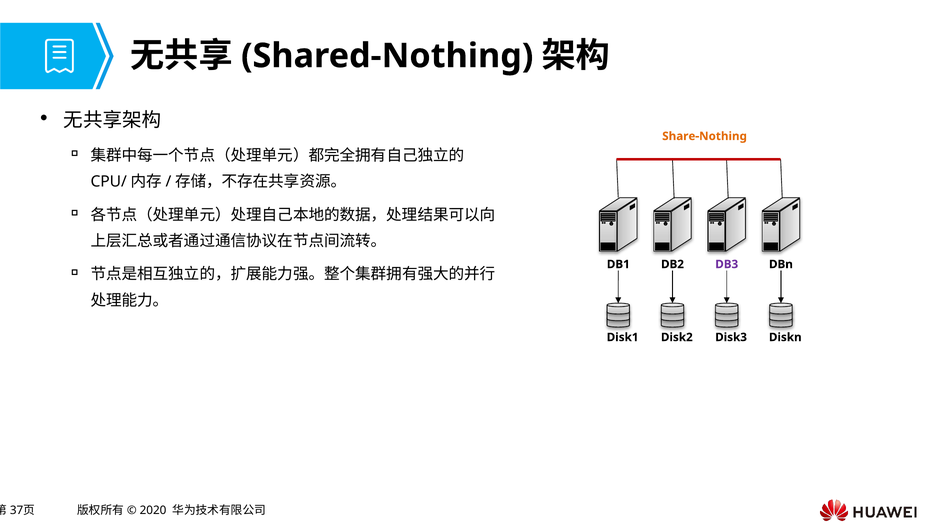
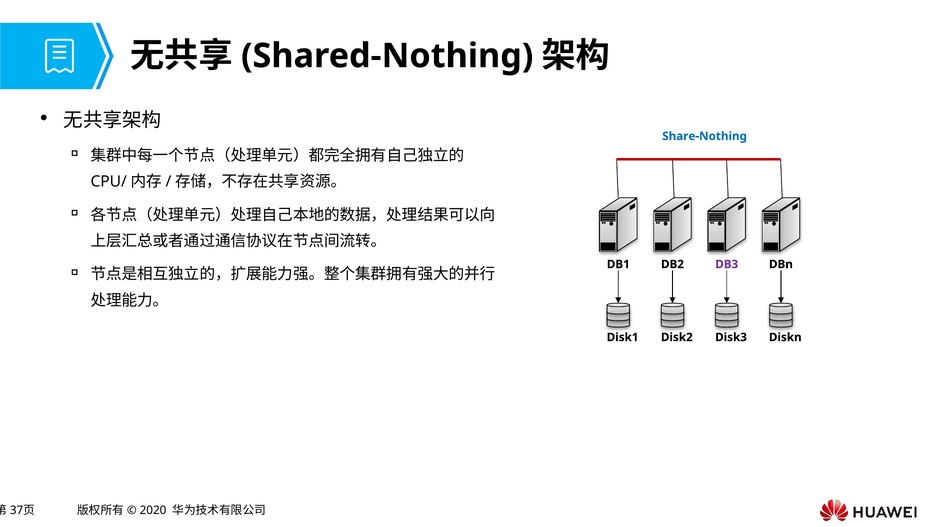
Share-Nothing colour: orange -> blue (705, 136)
